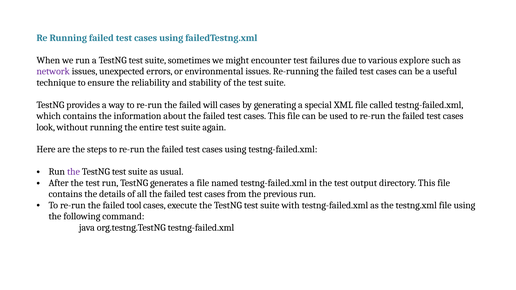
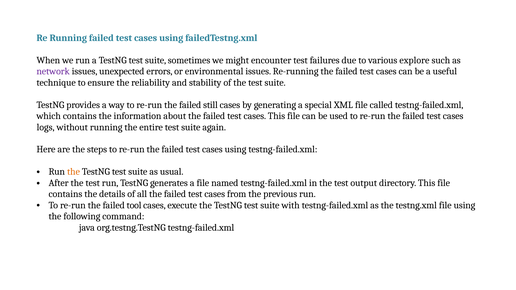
will: will -> still (210, 105)
look: look -> logs (46, 127)
the colour: purple -> orange (73, 172)
